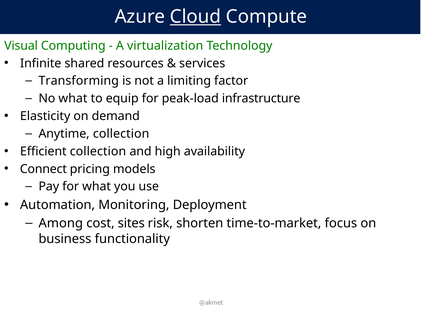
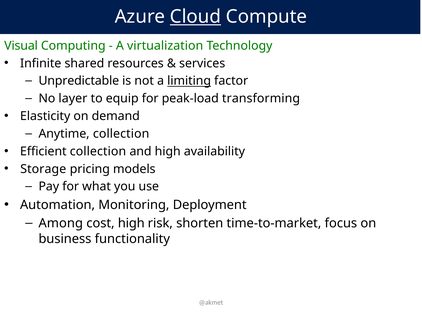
Transforming: Transforming -> Unpredictable (79, 81)
limiting underline: none -> present (189, 81)
No what: what -> layer (73, 98)
infrastructure: infrastructure -> transforming (261, 98)
Connect: Connect -> Storage (43, 169)
cost sites: sites -> high (131, 223)
